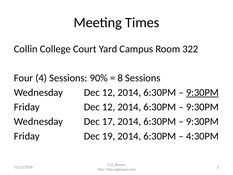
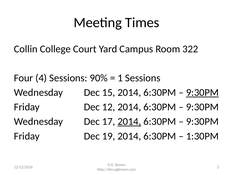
8: 8 -> 1 (120, 78)
Wednesday Dec 12: 12 -> 15 (109, 92)
2014 underline: none -> present (129, 121)
4:30PM: 4:30PM -> 1:30PM (202, 136)
